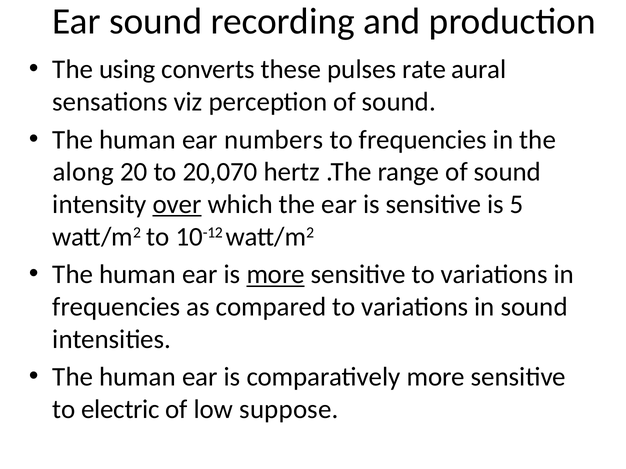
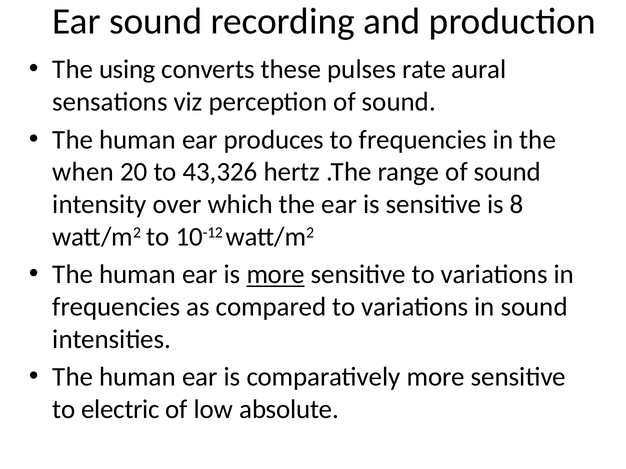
numbers: numbers -> produces (274, 140)
along: along -> when (83, 172)
20,070: 20,070 -> 43,326 (220, 172)
over underline: present -> none (177, 205)
5: 5 -> 8 (517, 205)
suppose: suppose -> absolute (289, 410)
